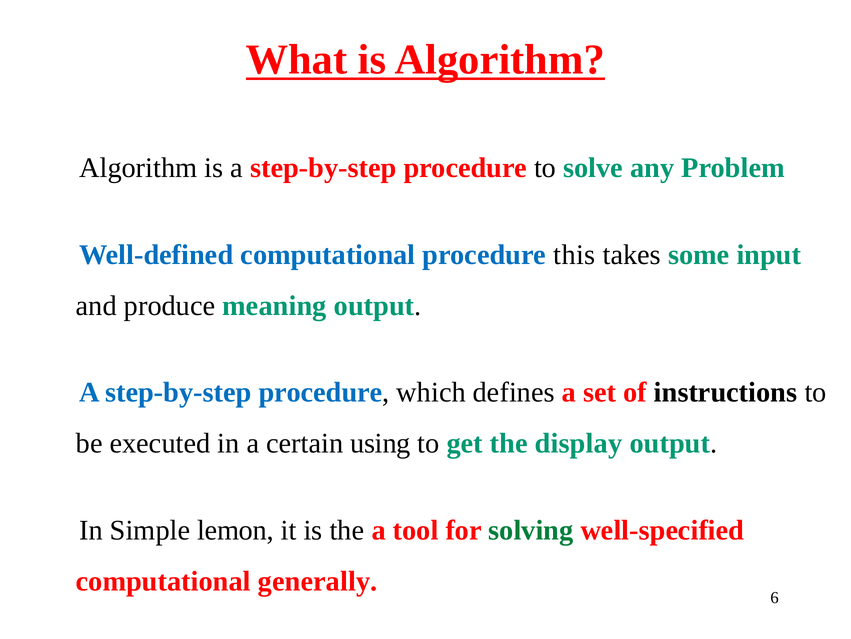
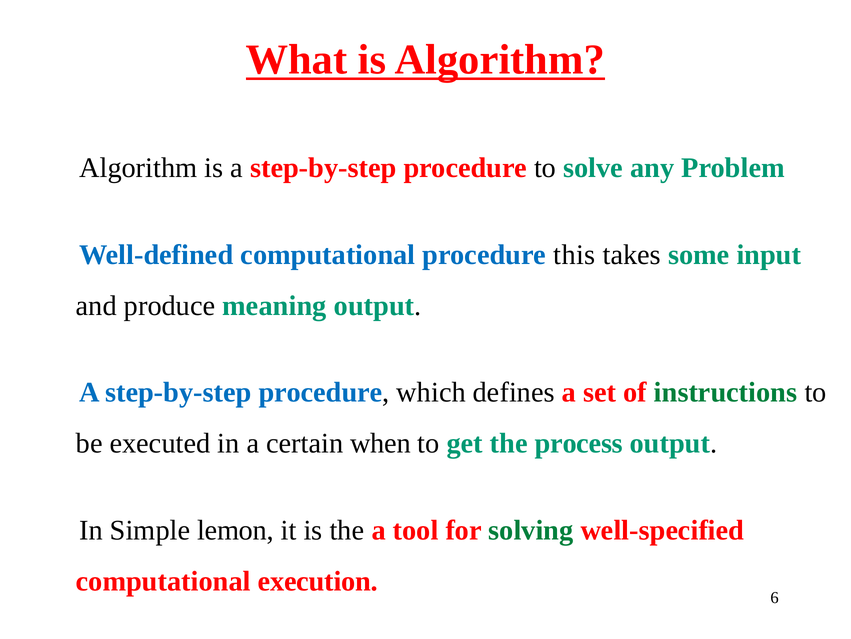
instructions colour: black -> green (726, 392)
using: using -> when (380, 443)
display: display -> process (579, 443)
generally: generally -> execution (318, 581)
